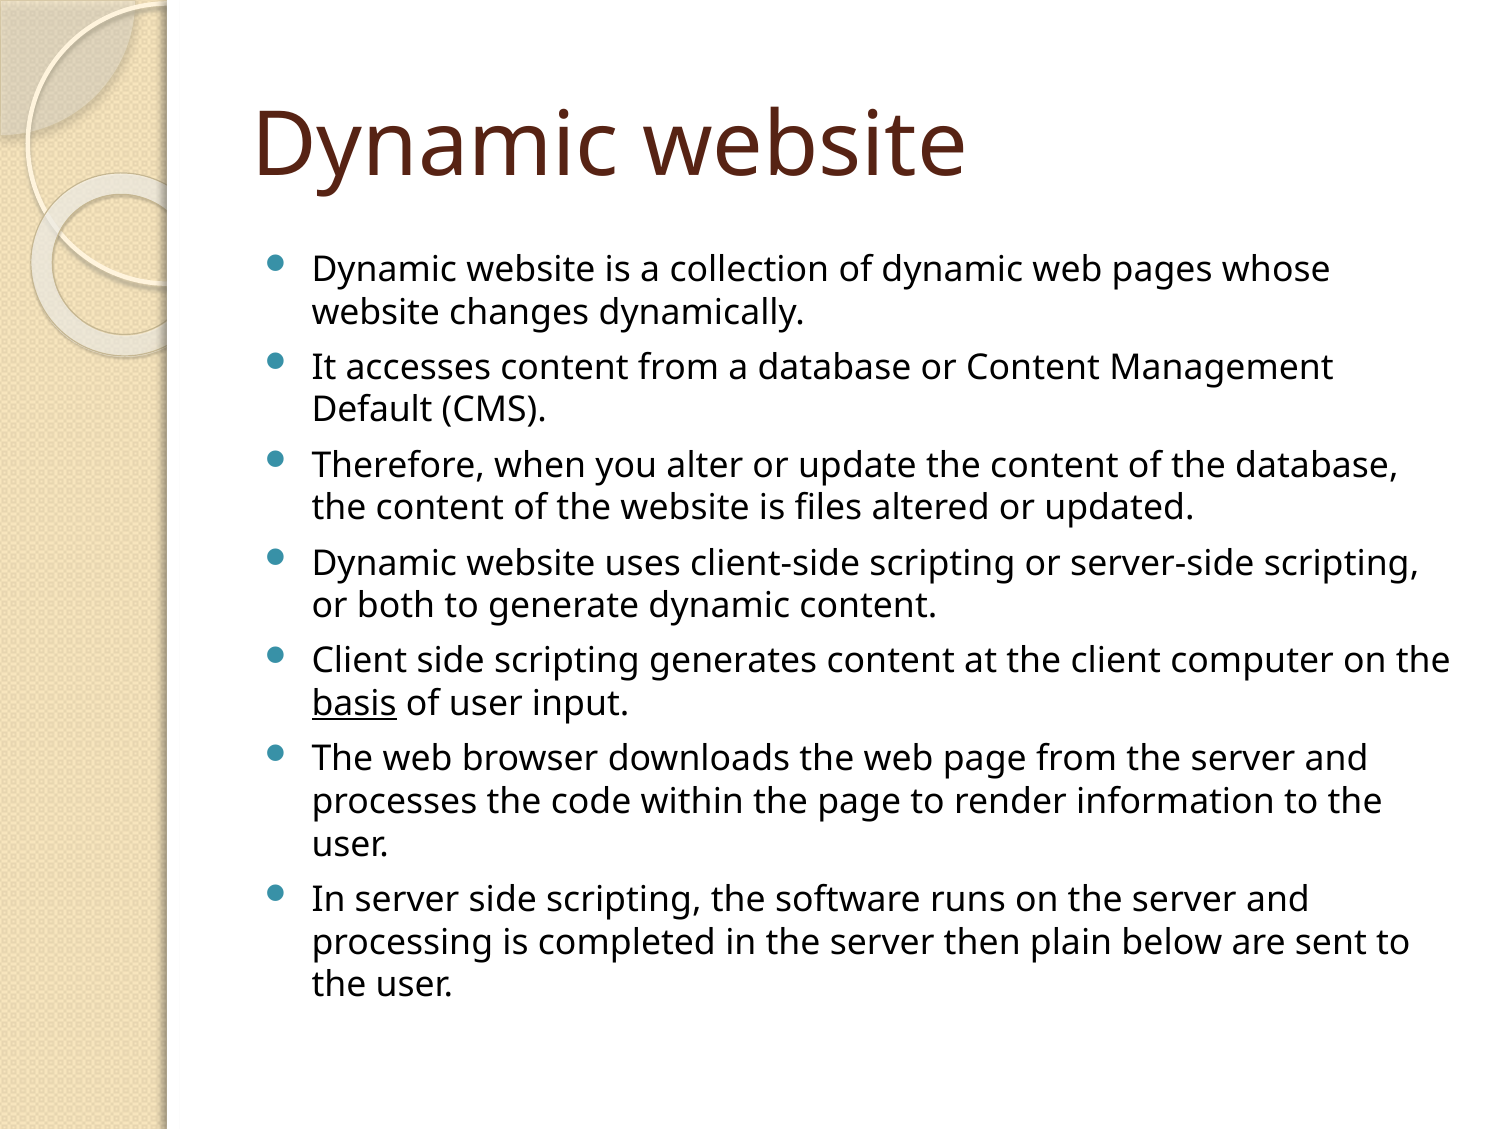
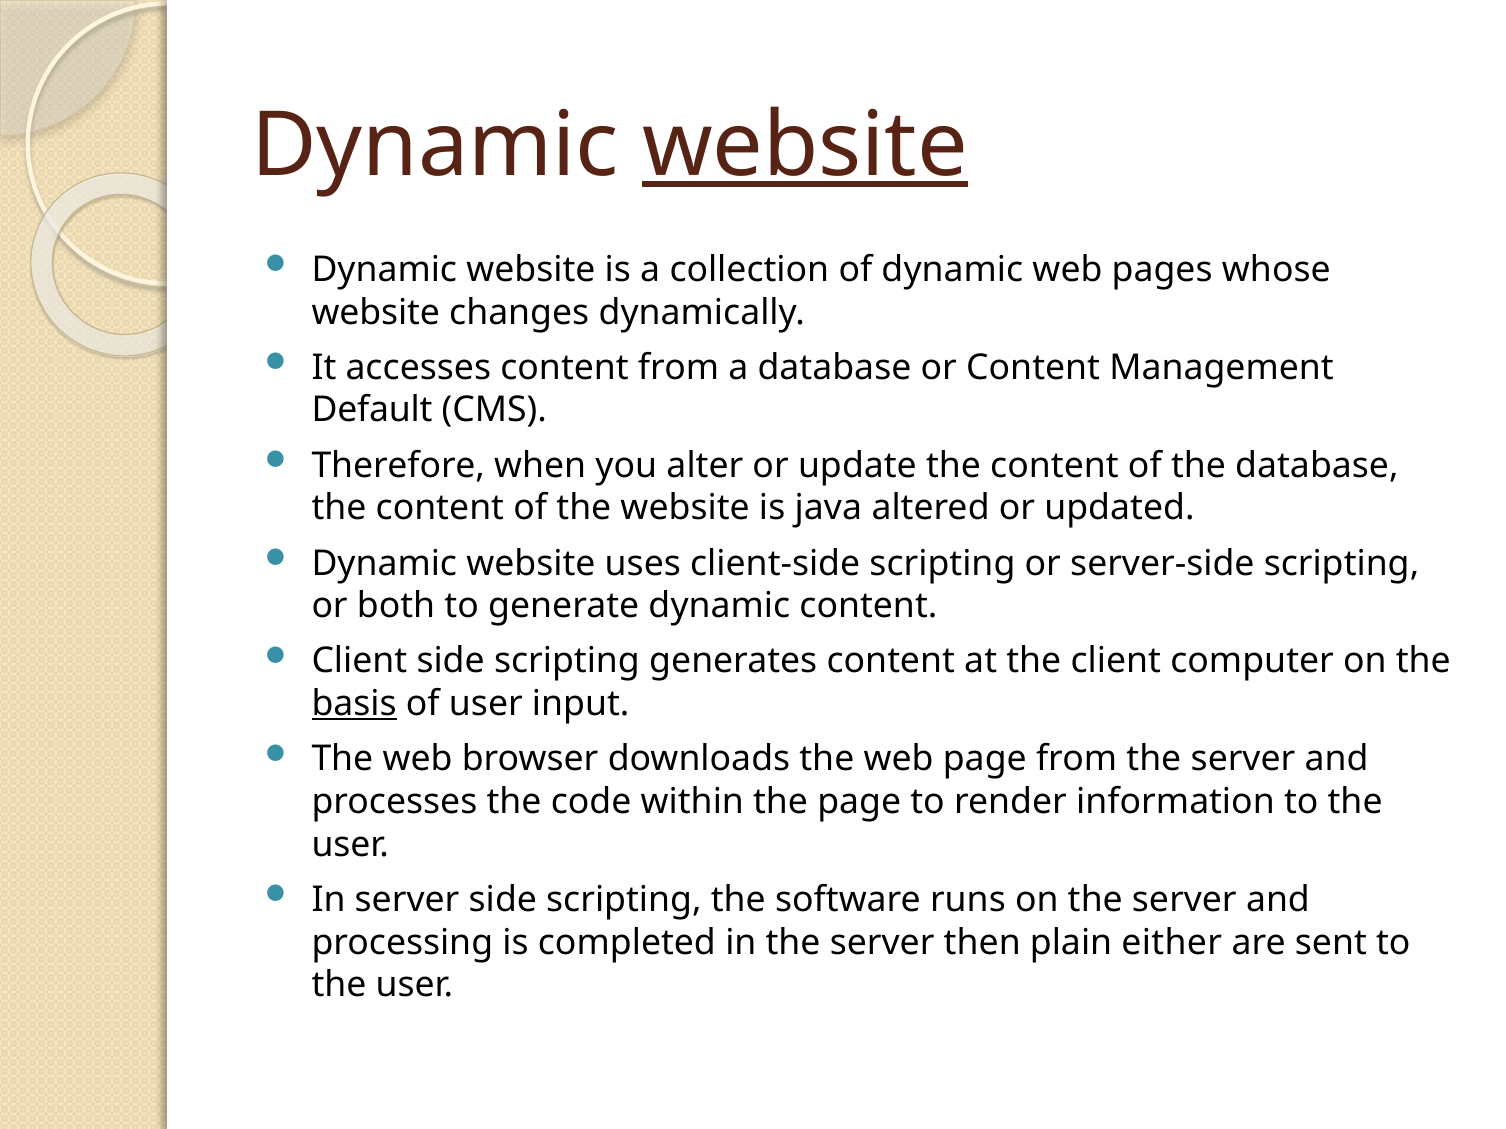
website underline: none -> present (805, 146)
files: files -> java (828, 508)
below: below -> either (1172, 943)
